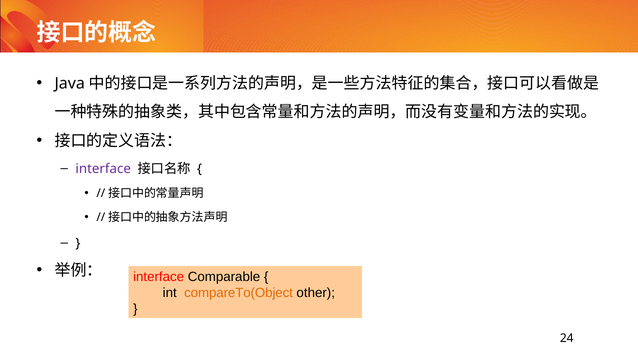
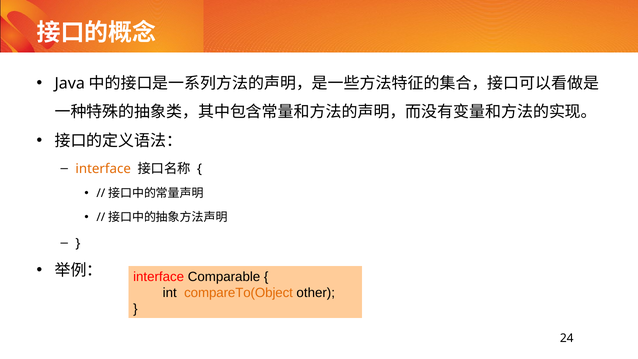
interface colour: purple -> orange (103, 169)
